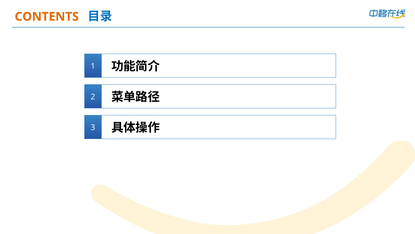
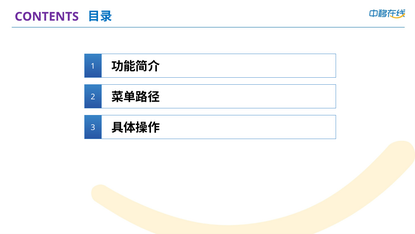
CONTENTS colour: orange -> purple (47, 17)
